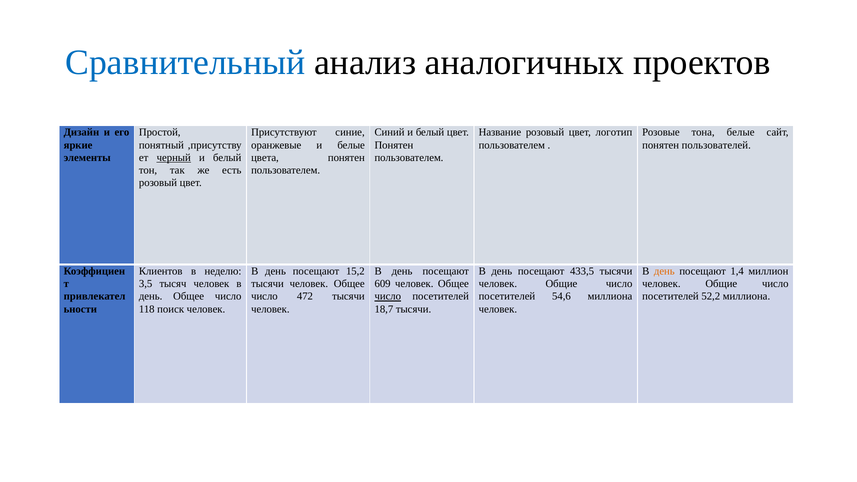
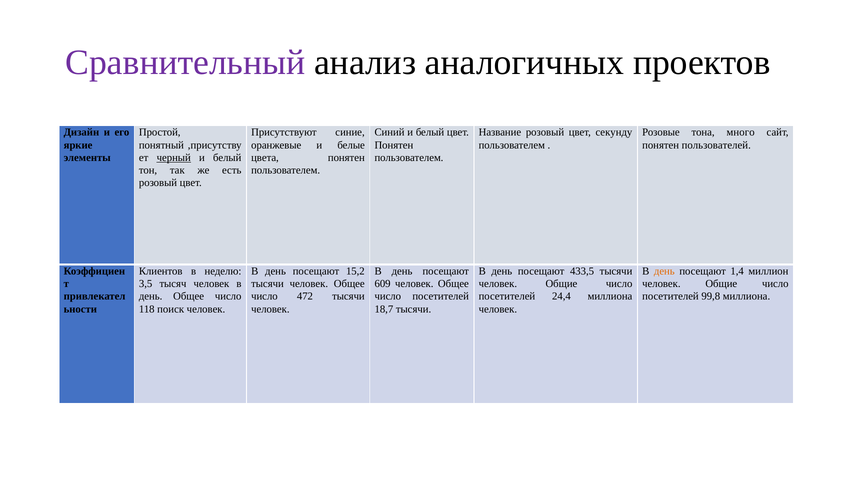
Сравнительный colour: blue -> purple (185, 63)
логотип: логотип -> секунду (614, 132)
тона белые: белые -> много (741, 132)
число underline: present -> none (388, 296)
54,6: 54,6 -> 24,4 (561, 296)
52,2: 52,2 -> 99,8 (711, 296)
